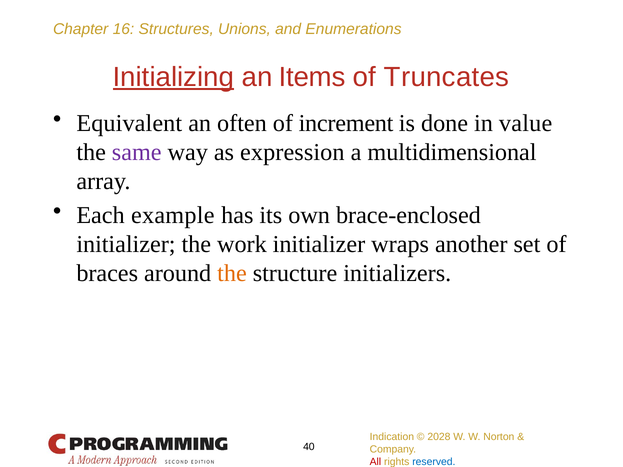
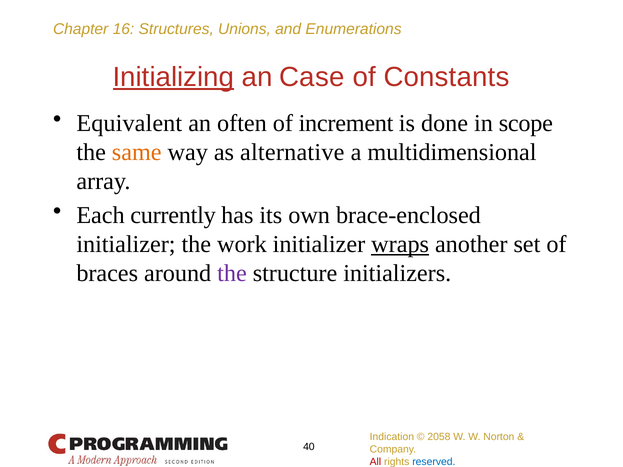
Items: Items -> Case (312, 77)
Truncates: Truncates -> Constants (447, 77)
value: value -> scope (526, 123)
same colour: purple -> orange (137, 152)
expression: expression -> alternative (292, 152)
example: example -> currently (173, 215)
wraps underline: none -> present (400, 244)
the colour: orange -> purple (232, 274)
2028: 2028 -> 2058 (439, 437)
